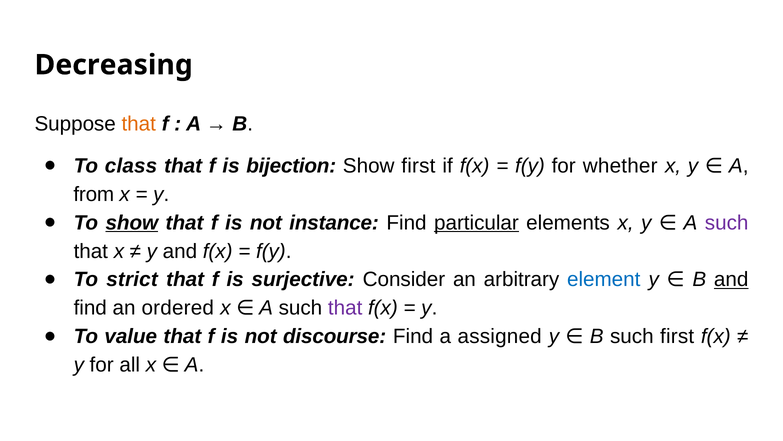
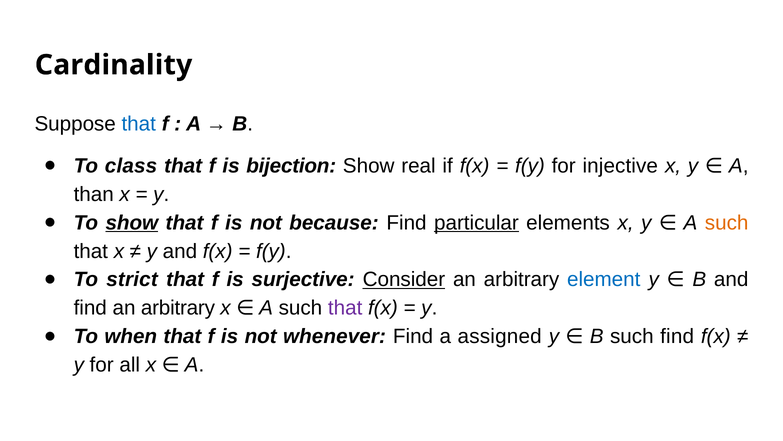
Decreasing: Decreasing -> Cardinality (114, 65)
that colour: orange -> blue (139, 124)
Show first: first -> real (418, 166)
whether: whether -> injective (620, 166)
from: from -> than (94, 194)
instance: instance -> because (334, 222)
such colour: purple -> orange (727, 222)
Consider underline: none -> present (404, 279)
and underline: present -> none (731, 279)
find an ordered: ordered -> arbitrary (178, 308)
value: value -> when (131, 336)
discourse: discourse -> whenever (334, 336)
such first: first -> find (677, 336)
